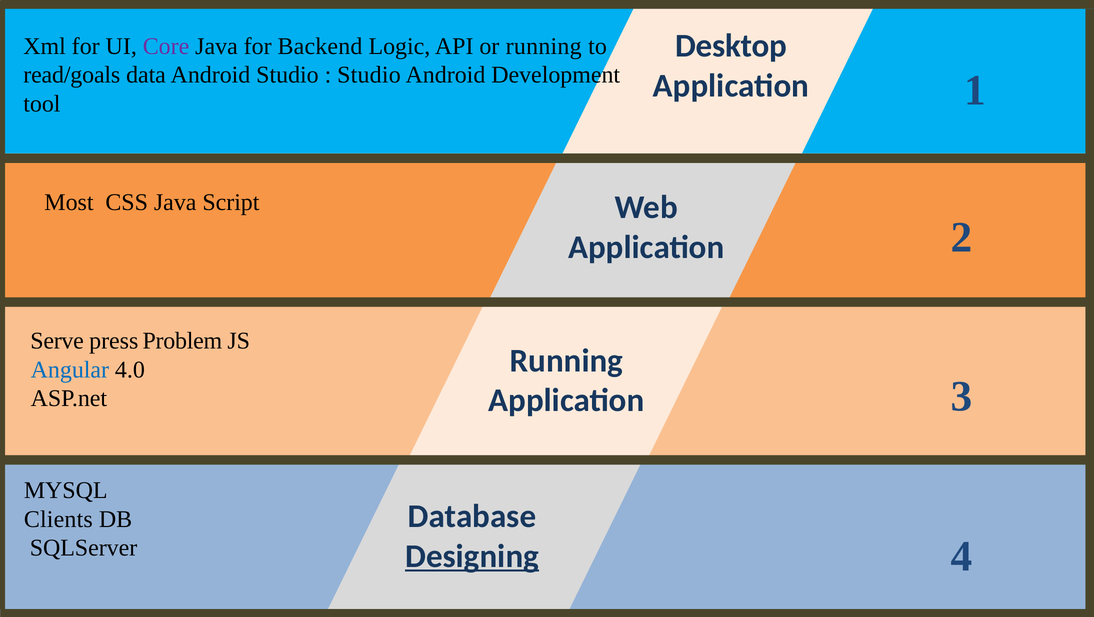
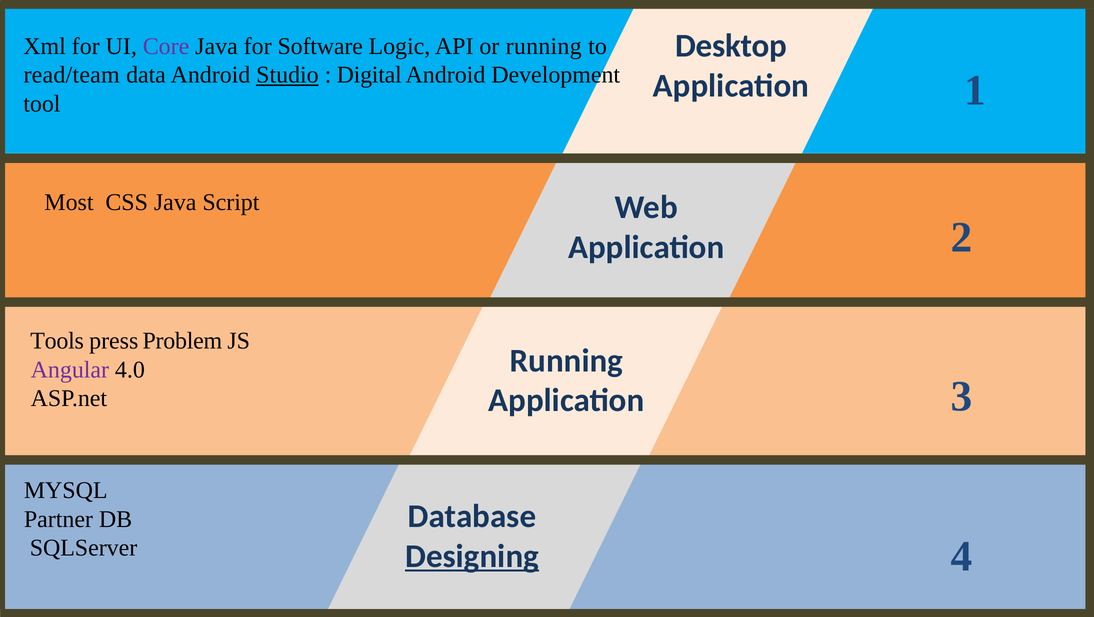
Backend: Backend -> Software (320, 46)
read/goals: read/goals -> read/team (72, 75)
Studio underline: none -> present (287, 75)
Studio: Studio -> Digital (369, 75)
Serve: Serve -> Tools (57, 341)
Angular colour: blue -> purple (70, 369)
Clients: Clients -> Partner (58, 519)
